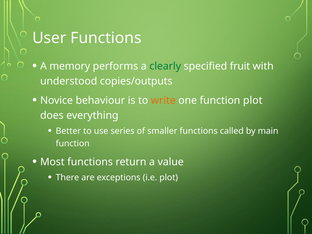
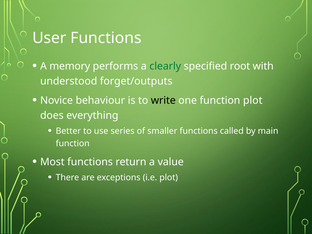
fruit: fruit -> root (240, 66)
copies/outputs: copies/outputs -> forget/outputs (136, 81)
write colour: orange -> black (163, 100)
